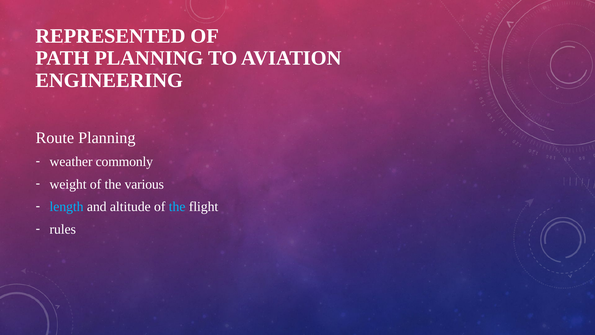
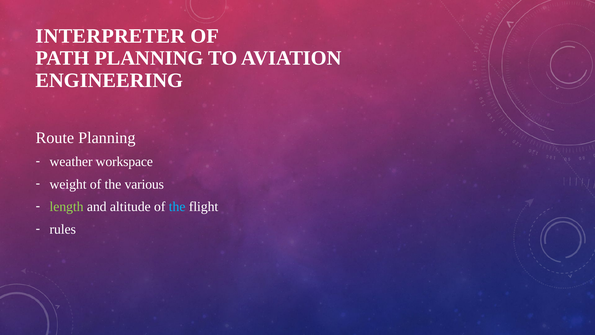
REPRESENTED: REPRESENTED -> INTERPRETER (110, 36)
commonly: commonly -> workspace (124, 161)
length colour: light blue -> light green (67, 207)
